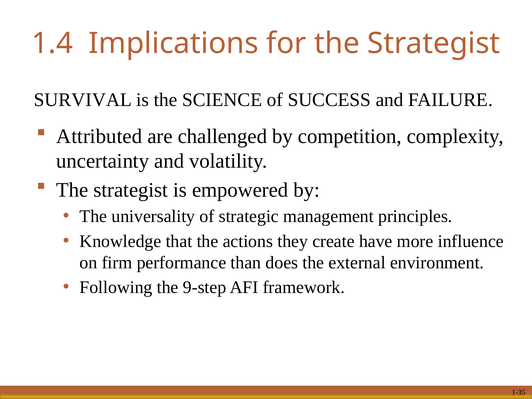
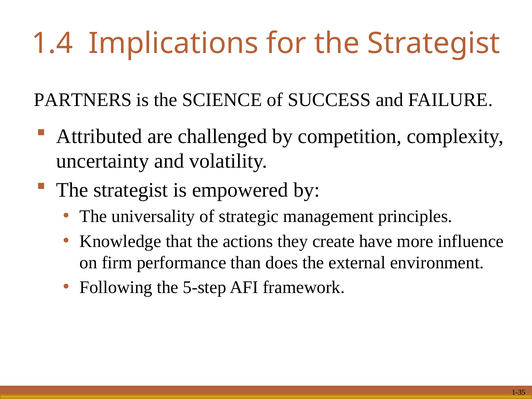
SURVIVAL: SURVIVAL -> PARTNERS (83, 100)
9-step: 9-step -> 5-step (205, 287)
